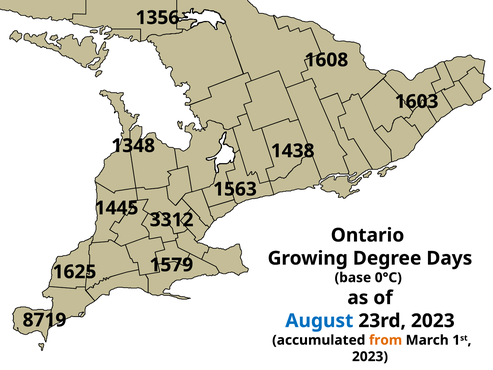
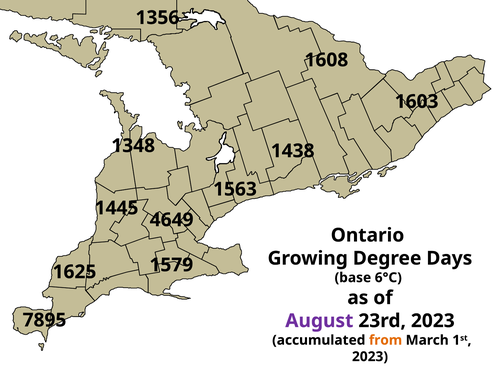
3312: 3312 -> 4649 (172, 220)
0°C: 0°C -> 6°C (388, 277)
8719: 8719 -> 7895 (44, 320)
August colour: blue -> purple (319, 321)
